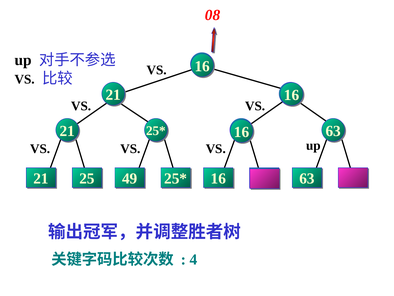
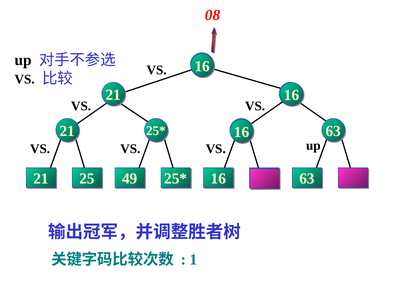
4: 4 -> 1 (193, 259)
